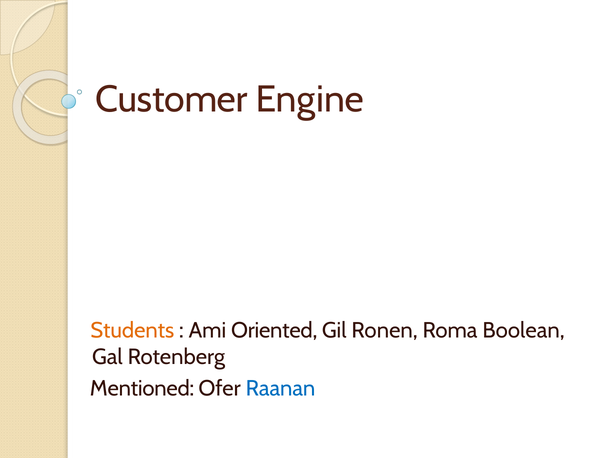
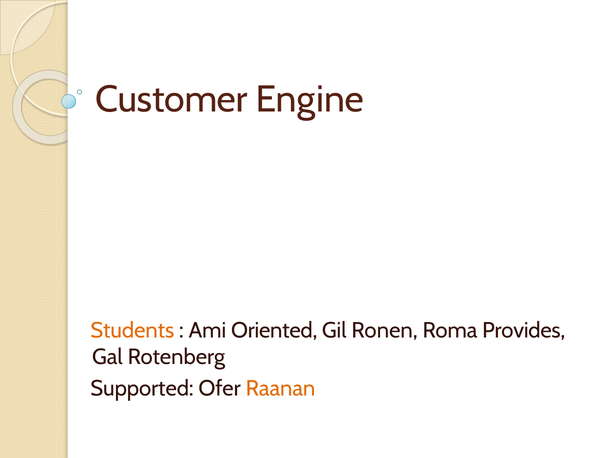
Boolean: Boolean -> Provides (524, 331)
Mentioned: Mentioned -> Supported (142, 389)
Raanan colour: blue -> orange (280, 389)
